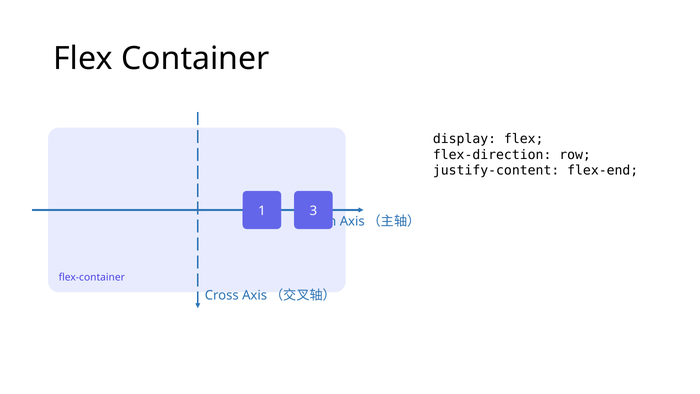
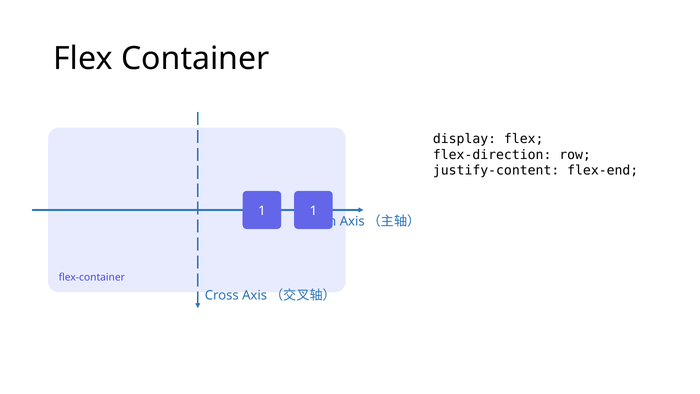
1 3: 3 -> 1 (313, 211)
